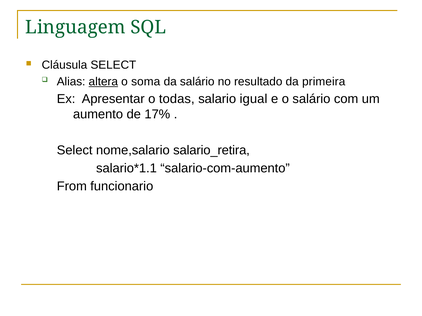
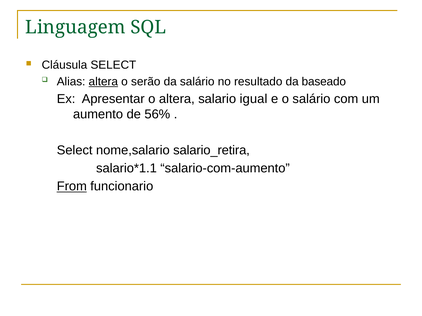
soma: soma -> serão (146, 82)
primeira: primeira -> baseado (324, 82)
o todas: todas -> altera (177, 99)
17%: 17% -> 56% (157, 115)
From underline: none -> present (72, 187)
